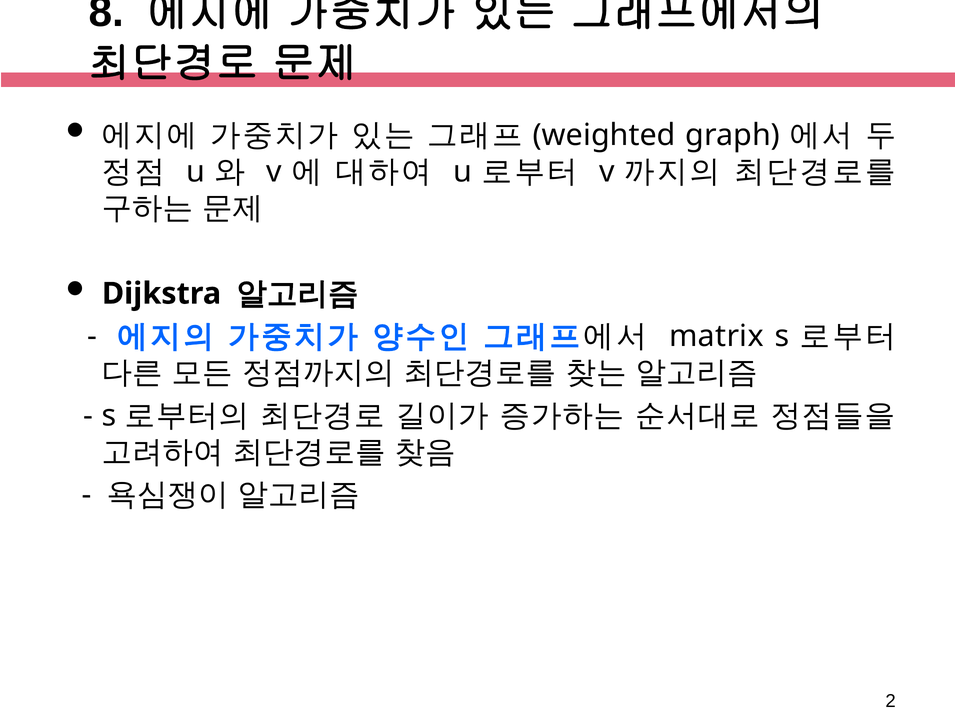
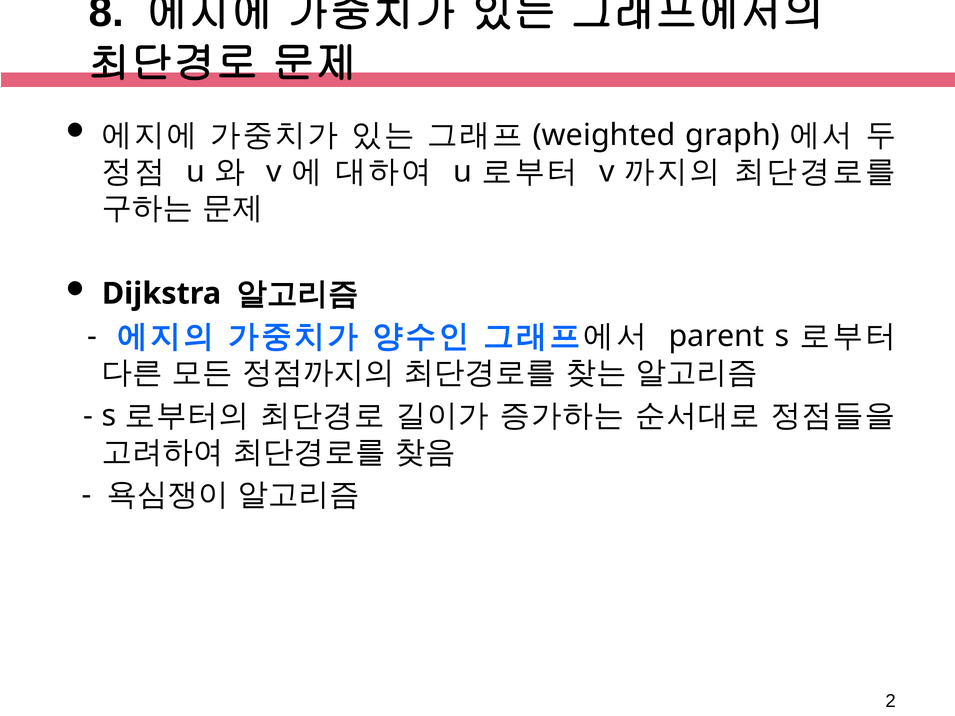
matrix: matrix -> parent (717, 336)
